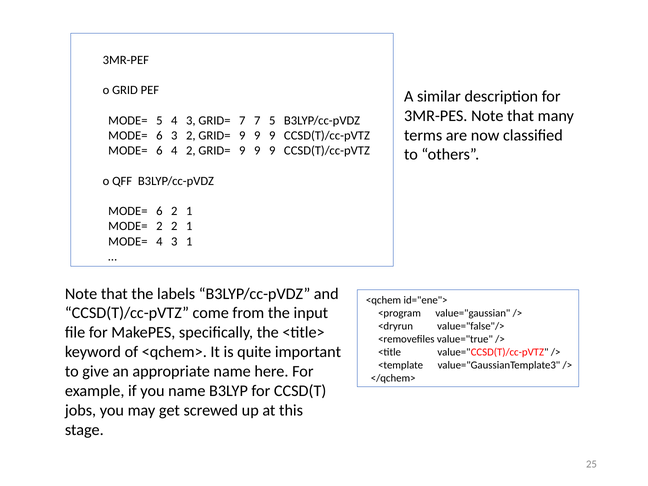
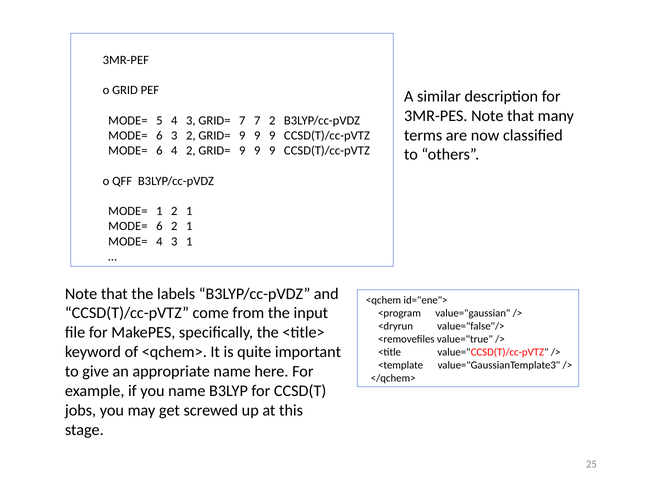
7 5: 5 -> 2 (272, 120)
6: 6 -> 1 (159, 211)
2: 2 -> 6 (159, 226)
